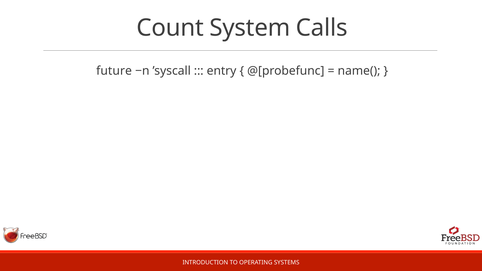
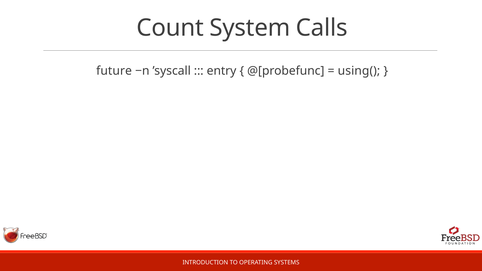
name(: name( -> using( (359, 71)
